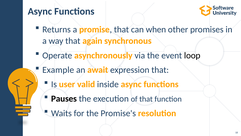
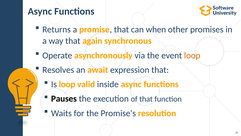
loop colour: black -> orange (192, 55)
Example: Example -> Resolves (58, 70)
Is user: user -> loop (67, 84)
